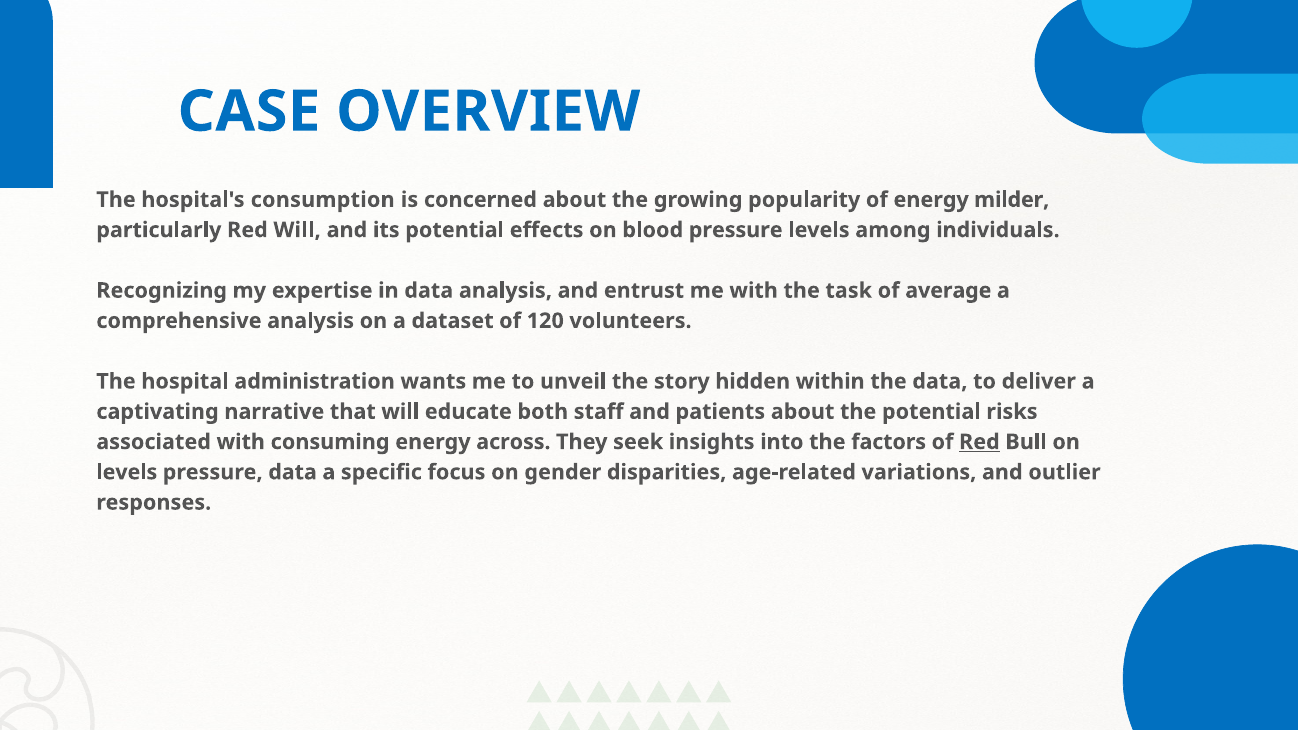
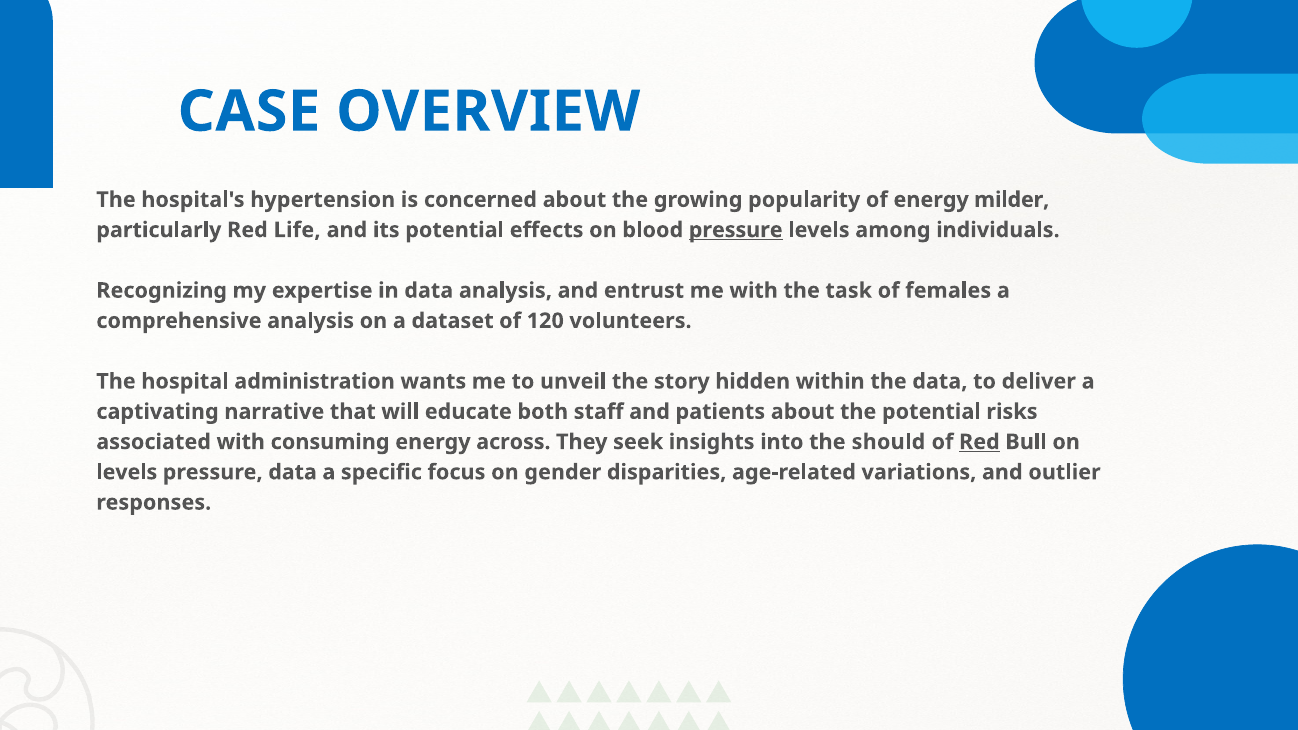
consumption: consumption -> hypertension (323, 200)
Red Will: Will -> Life (297, 230)
pressure underline: none -> present (736, 230)
average: average -> females (948, 291)
factors: factors -> should (888, 442)
